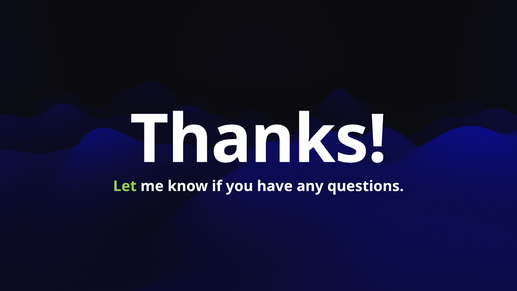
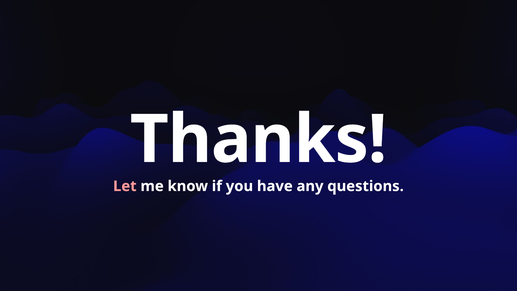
Let colour: light green -> pink (125, 186)
